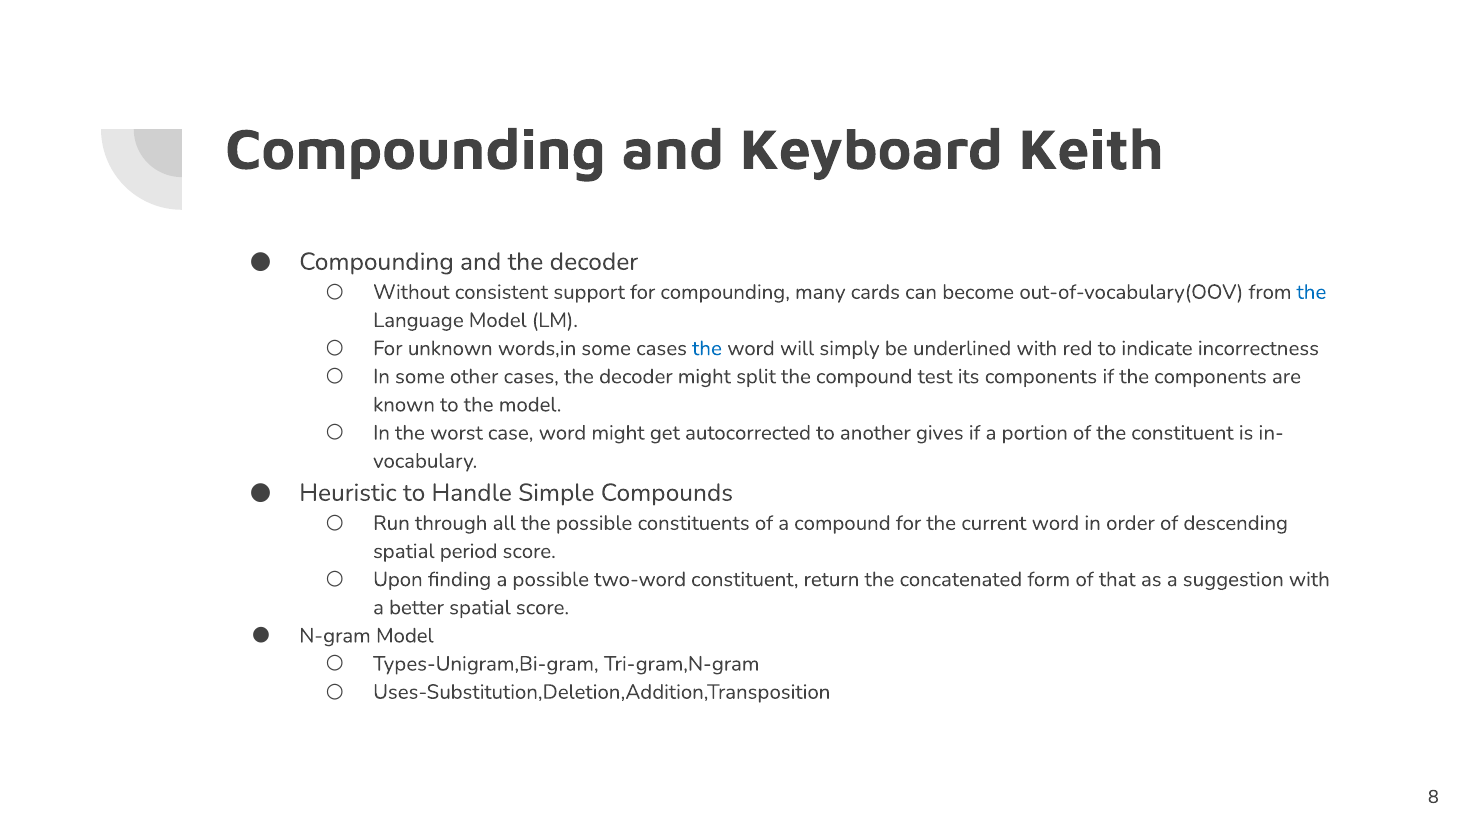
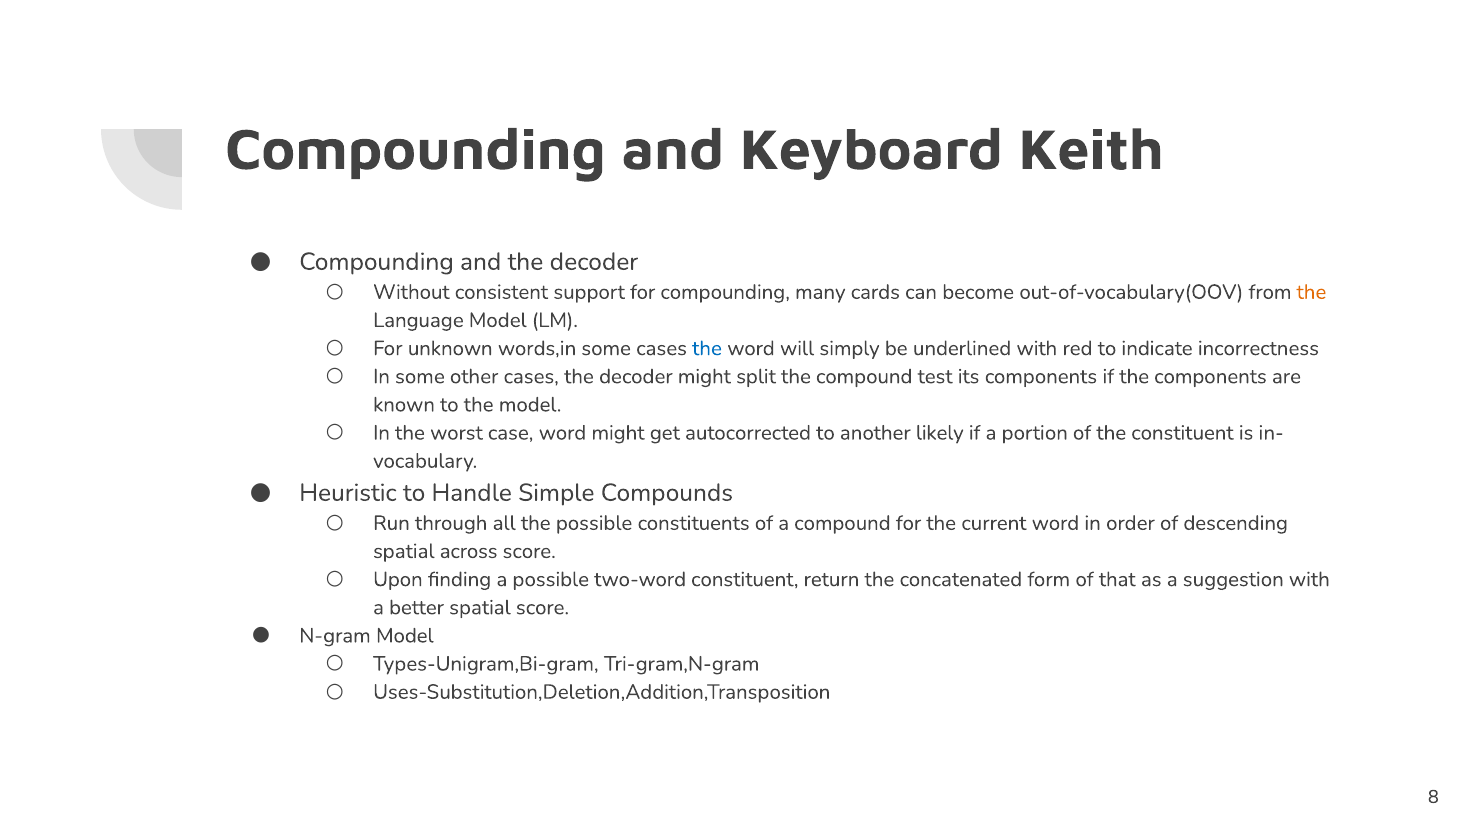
the colour: blue -> orange (1311, 292)
gives: gives -> likely (940, 433)
period: period -> across (469, 551)
